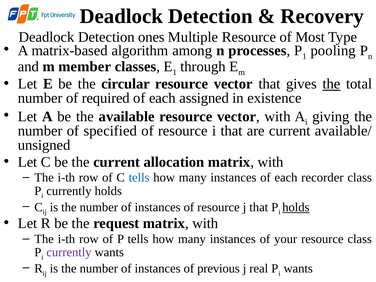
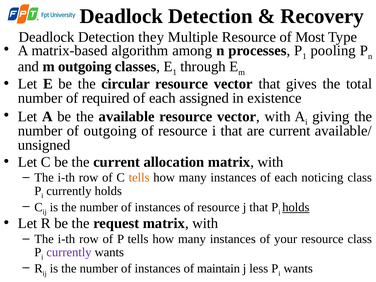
ones: ones -> they (151, 37)
m member: member -> outgoing (85, 67)
the underline: present -> none (332, 84)
of specified: specified -> outgoing (110, 131)
tells colour: blue -> orange (139, 178)
recorder: recorder -> noticing (322, 178)
previous: previous -> maintain (218, 269)
real: real -> less (259, 269)
